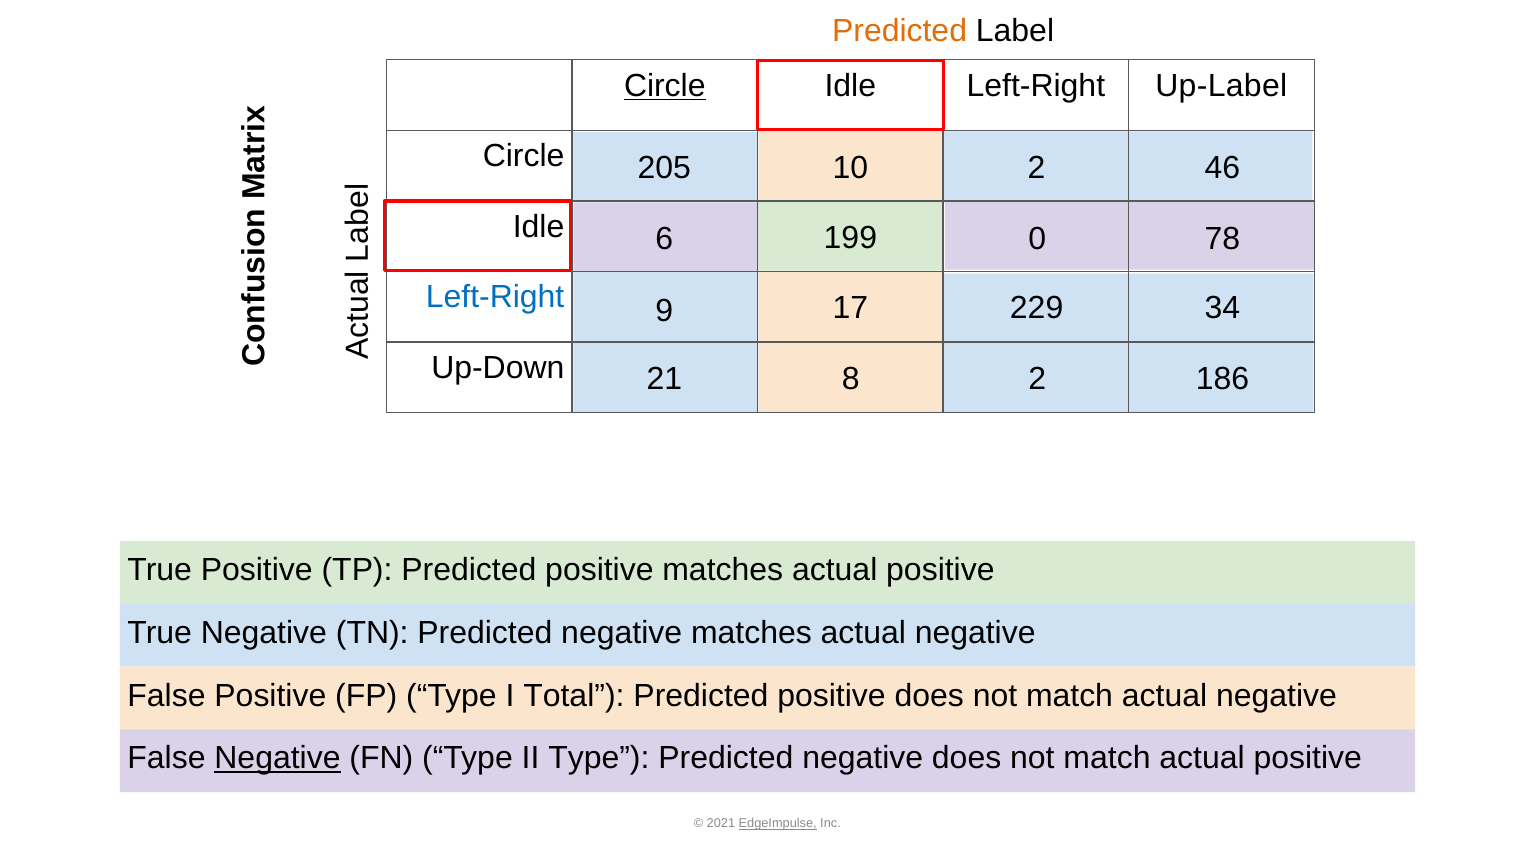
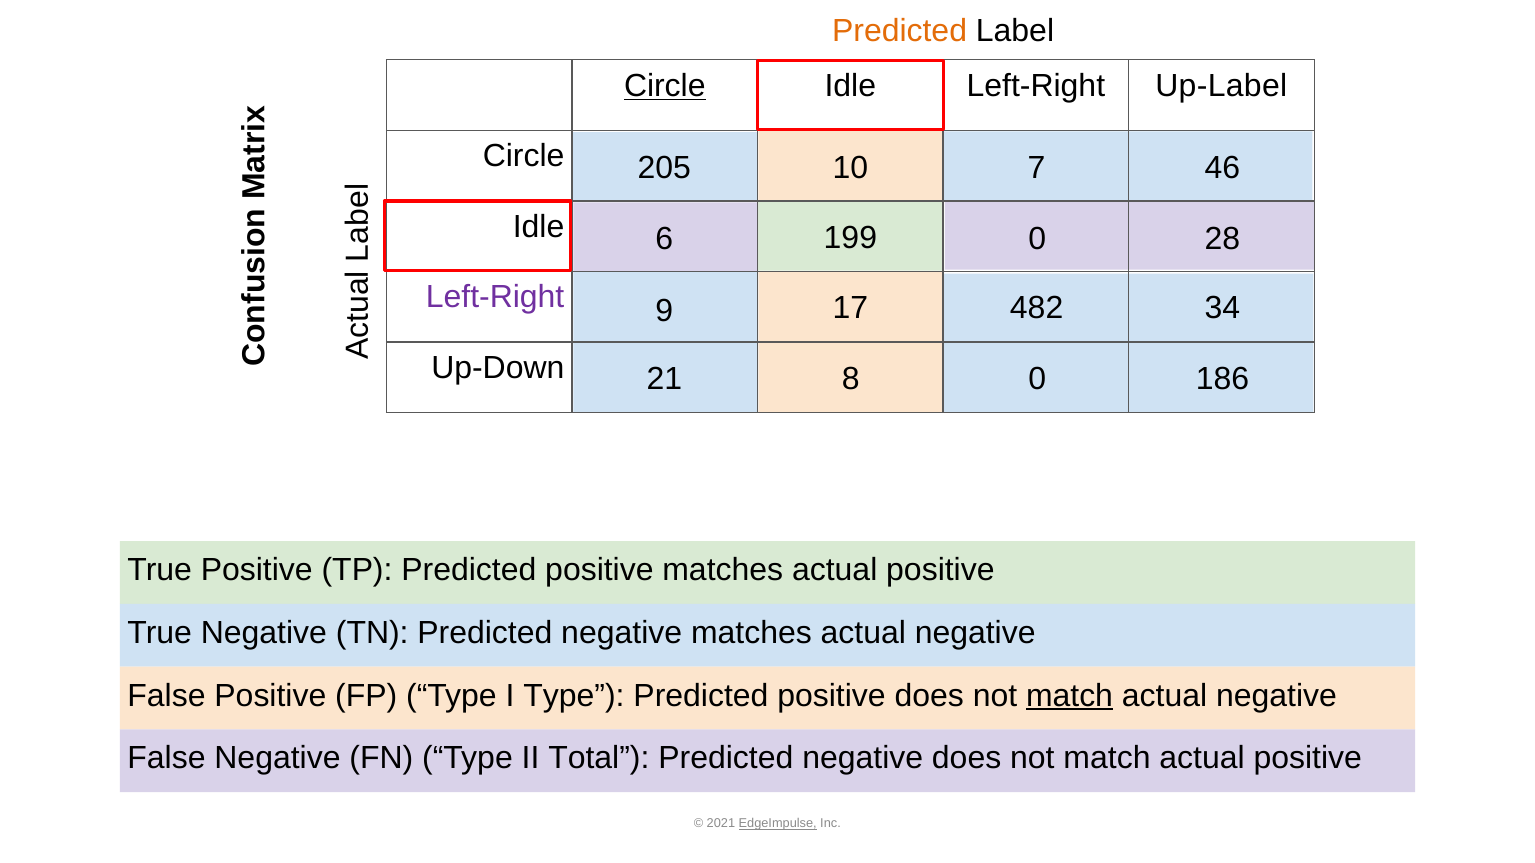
10 2: 2 -> 7 (1036, 168)
78: 78 -> 28 (1222, 239)
Left-Right colour: blue -> purple (495, 298)
229: 229 -> 482 (1037, 308)
8 2: 2 -> 0 (1037, 379)
I Total: Total -> Type (574, 696)
match underline: none -> present (1070, 696)
Negative underline: present -> none (277, 759)
II Type: Type -> Total (599, 759)
